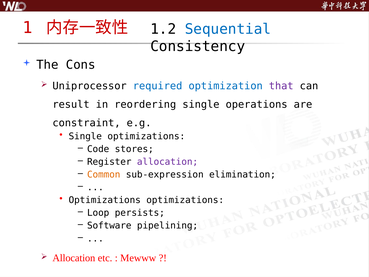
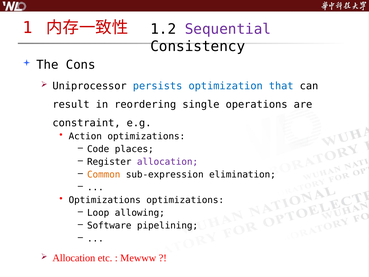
Sequential colour: blue -> purple (228, 29)
required: required -> persists (158, 86)
that colour: purple -> blue (281, 86)
Single: Single -> Action (85, 136)
stores: stores -> places (134, 149)
persists: persists -> allowing (140, 213)
